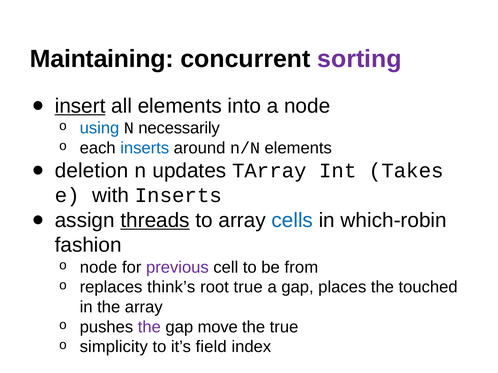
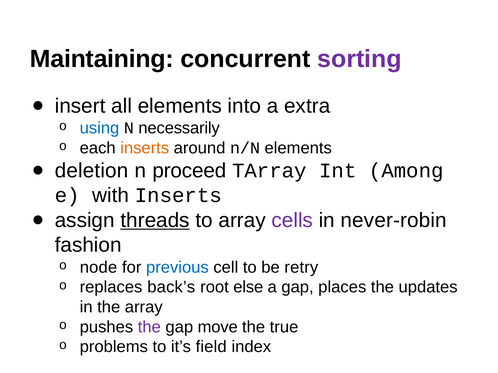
insert underline: present -> none (80, 106)
a node: node -> extra (307, 106)
inserts colour: blue -> orange (145, 148)
updates: updates -> proceed (189, 171)
Takes: Takes -> Among (406, 171)
cells colour: blue -> purple (292, 221)
which-robin: which-robin -> never-robin (394, 221)
previous colour: purple -> blue (177, 268)
from: from -> retry (301, 268)
think’s: think’s -> back’s (171, 288)
root true: true -> else (248, 288)
touched: touched -> updates (428, 288)
simplicity: simplicity -> problems (114, 347)
